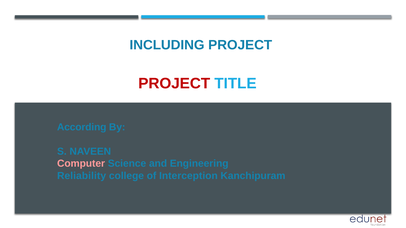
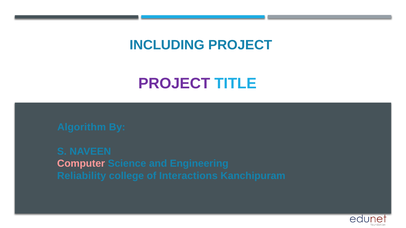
PROJECT colour: red -> purple (174, 84)
According: According -> Algorithm (82, 127)
Interception: Interception -> Interactions (188, 176)
